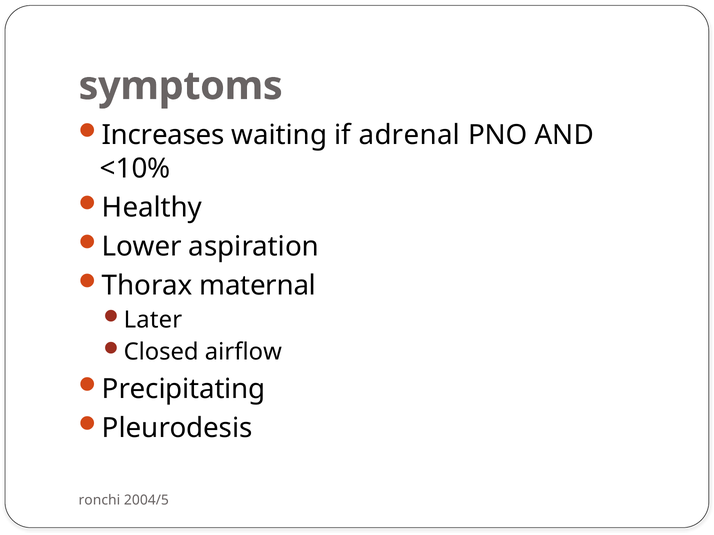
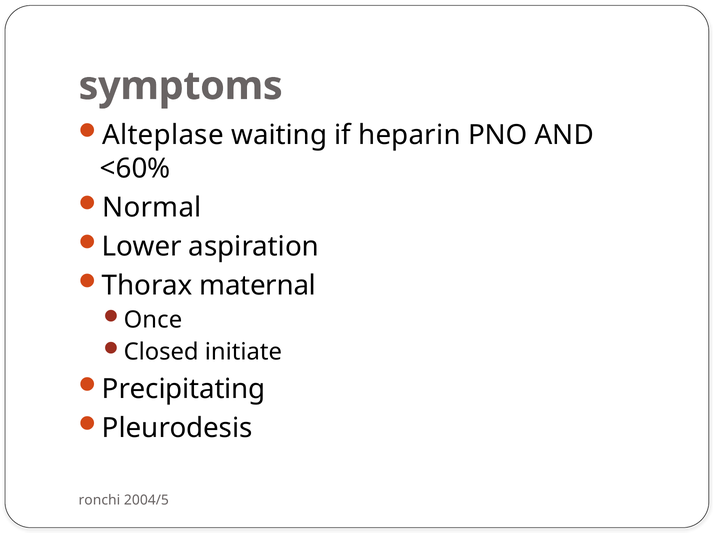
Increases: Increases -> Alteplase (163, 135)
adrenal: adrenal -> heparin (409, 135)
<10%: <10% -> <60% (135, 169)
Healthy: Healthy -> Normal (152, 208)
Later: Later -> Once (153, 320)
airflow: airflow -> initiate (243, 352)
